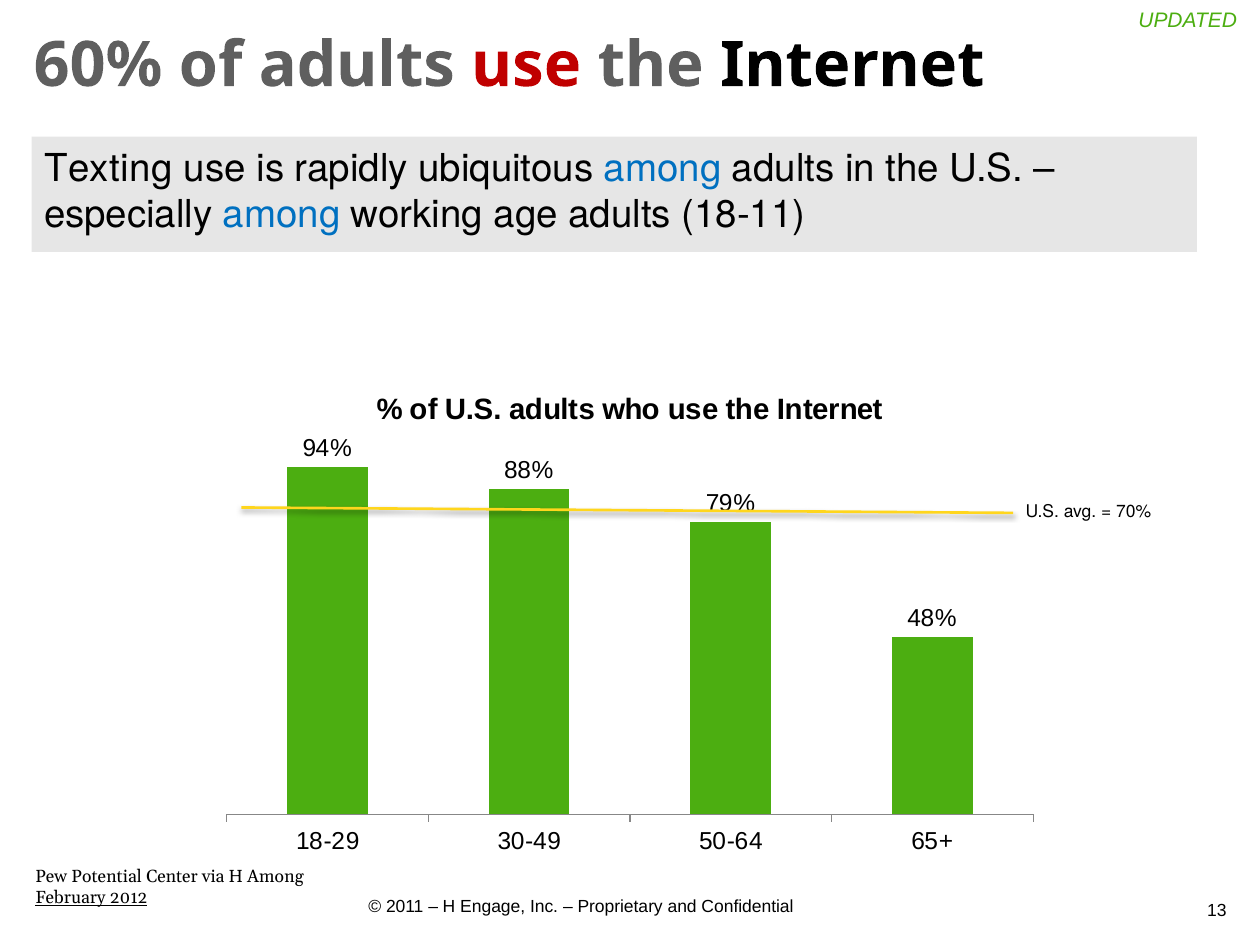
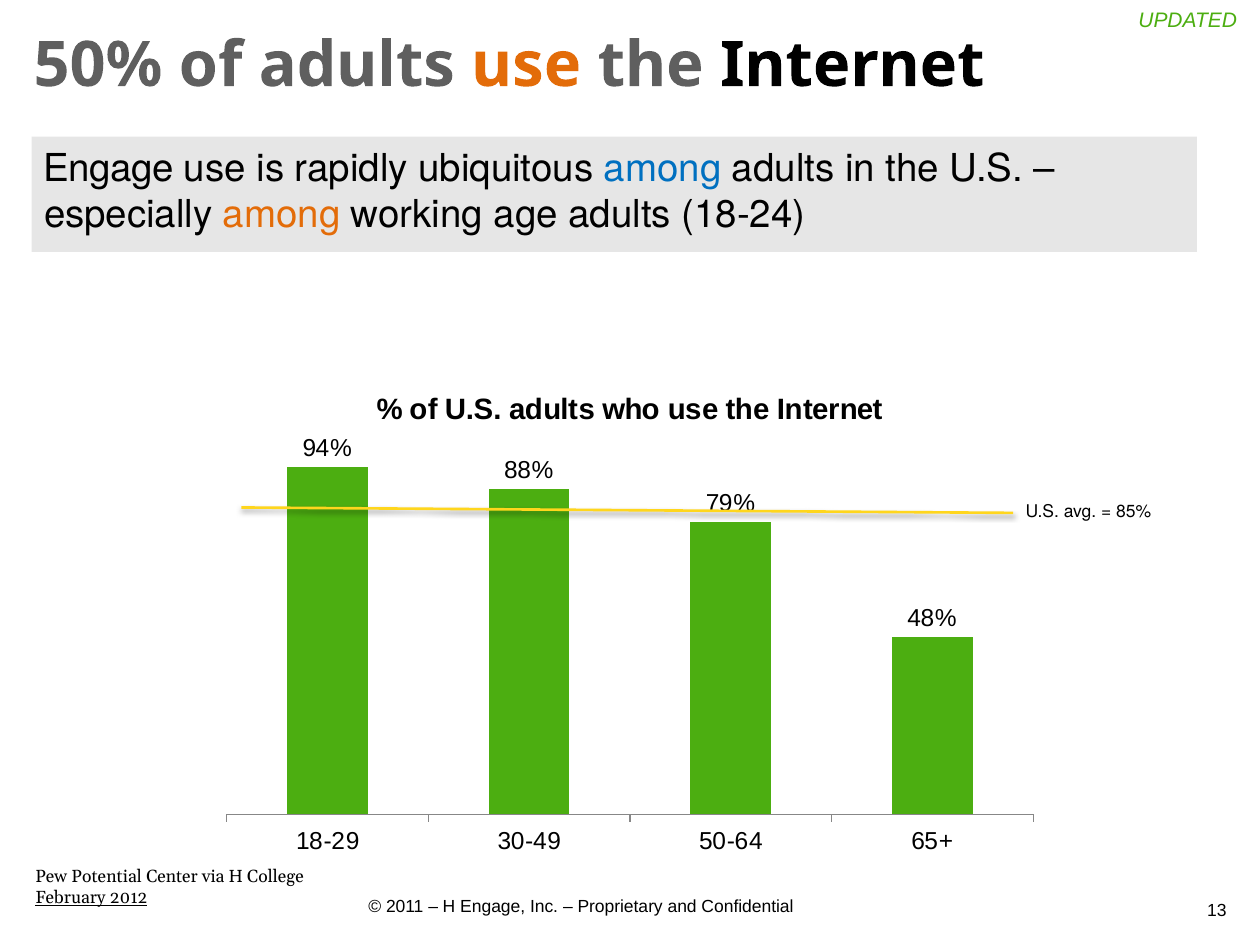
60%: 60% -> 50% (98, 65)
use colour: red -> orange (526, 65)
Texting: Texting -> Engage (109, 169)
among colour: blue -> orange (282, 215)
18-11: 18-11 -> 18-24 (743, 215)
70%: 70% -> 85% (1134, 511)
H Among: Among -> College (275, 876)
